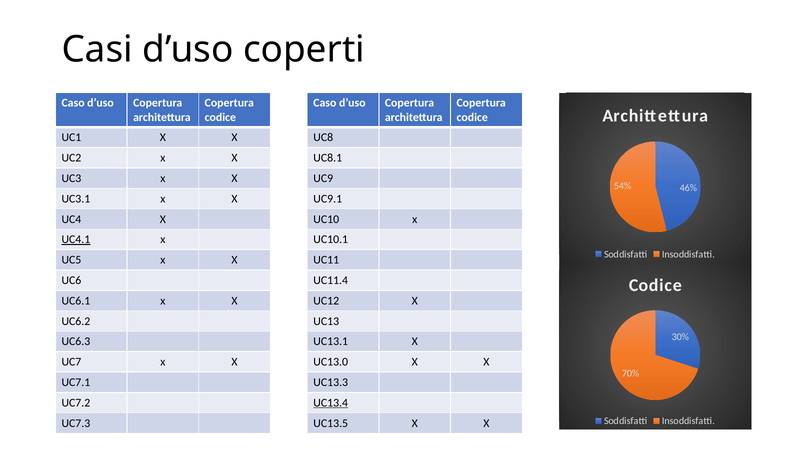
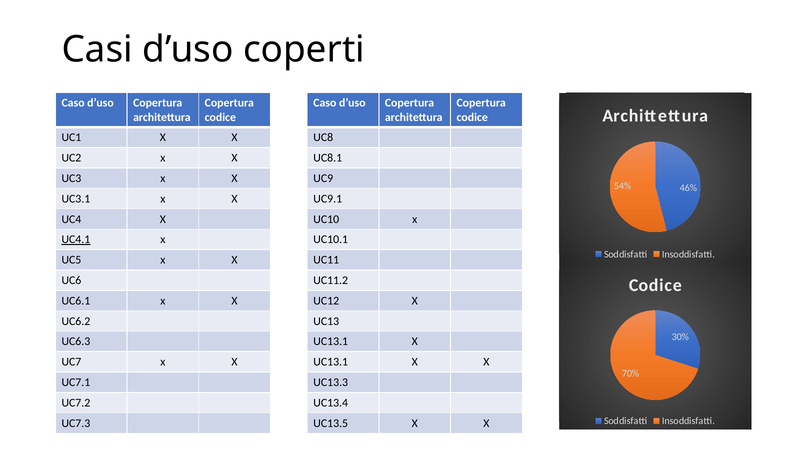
UC11.4: UC11.4 -> UC11.2 (331, 280)
UC13.0: UC13.0 -> UC13.1 (331, 362)
UC13.4 underline: present -> none (331, 403)
